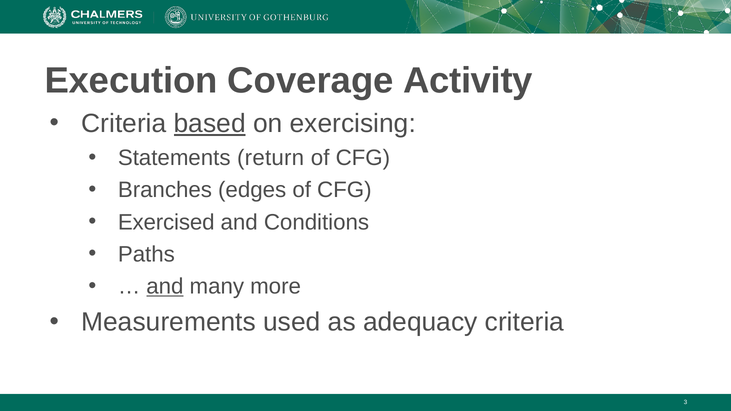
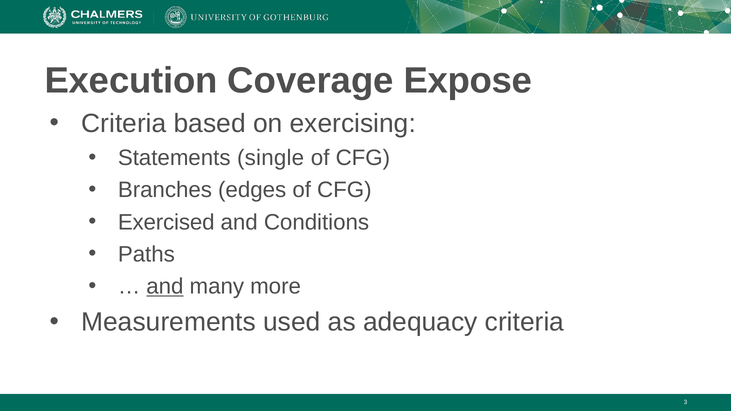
Activity: Activity -> Expose (468, 81)
based underline: present -> none (210, 124)
return: return -> single (271, 158)
